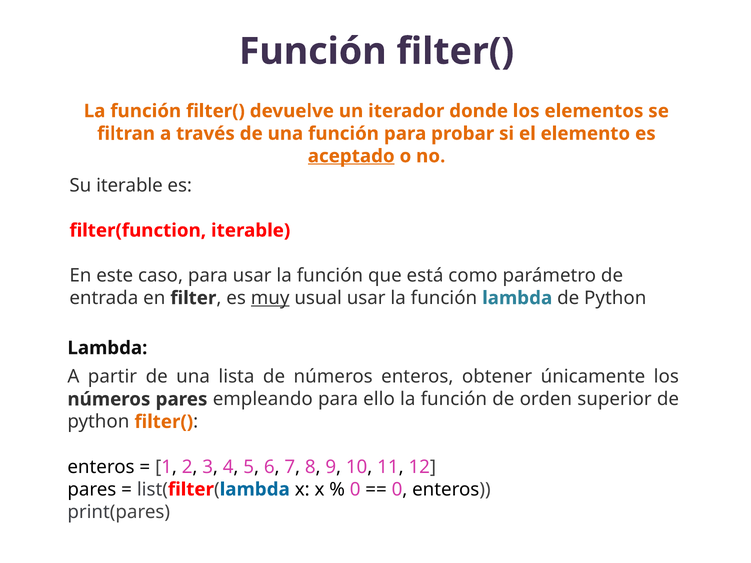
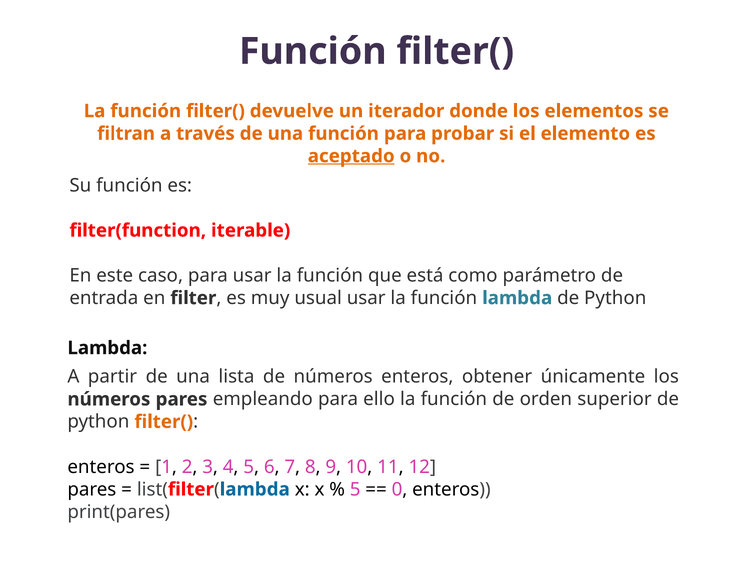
Su iterable: iterable -> función (129, 186)
muy underline: present -> none (270, 298)
0: 0 -> 5 (355, 490)
